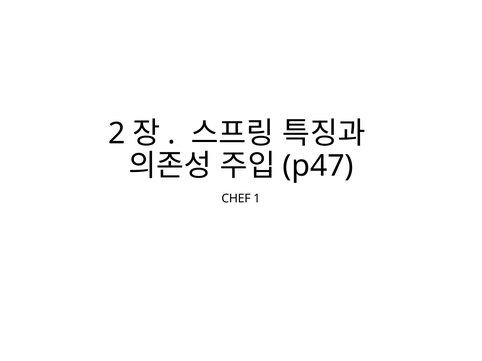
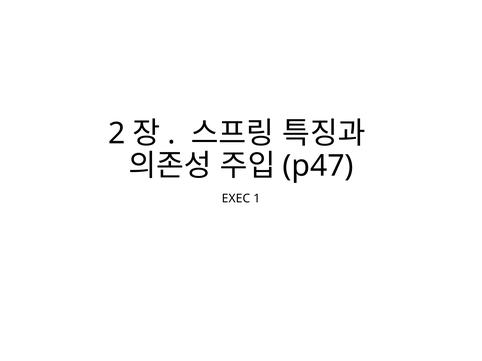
CHEF: CHEF -> EXEC (236, 199)
